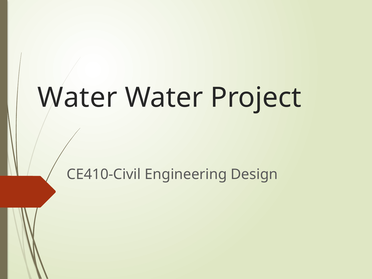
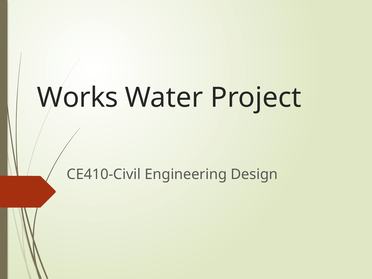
Water: Water -> Works (78, 98)
